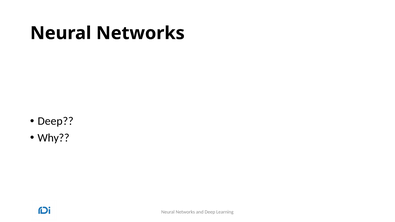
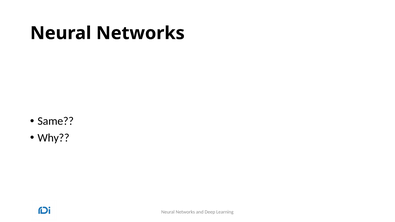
Deep: Deep -> Same (56, 121)
